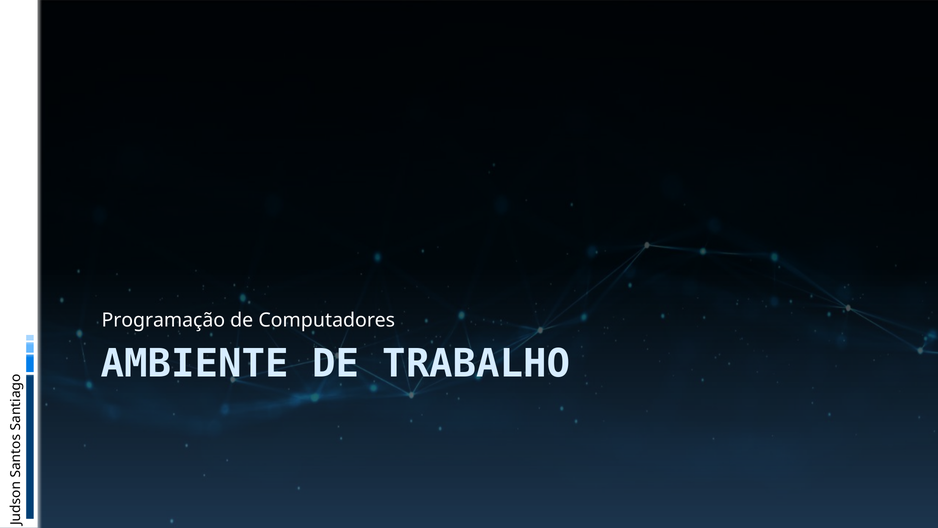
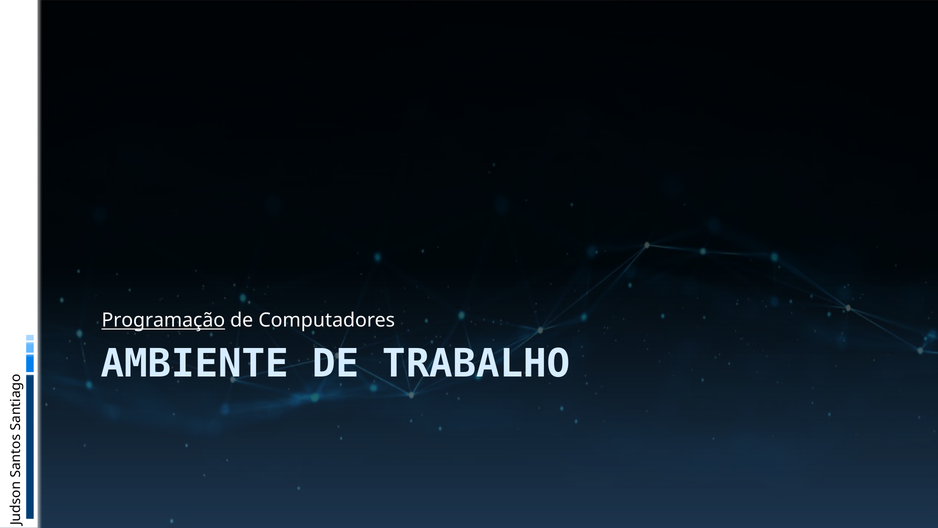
Programação underline: none -> present (163, 320)
